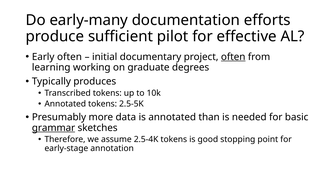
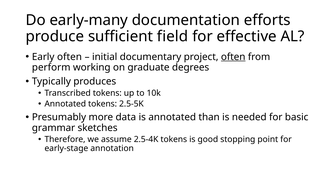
pilot: pilot -> field (173, 36)
learning: learning -> perform (51, 67)
grammar underline: present -> none (54, 128)
